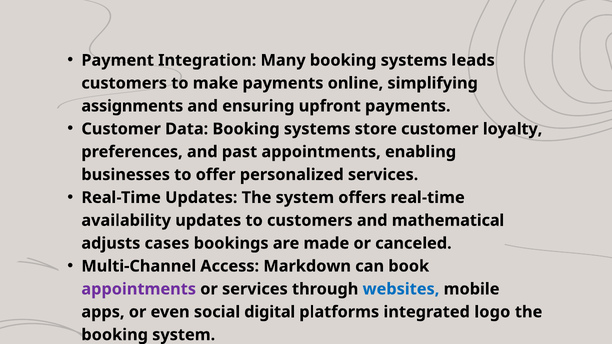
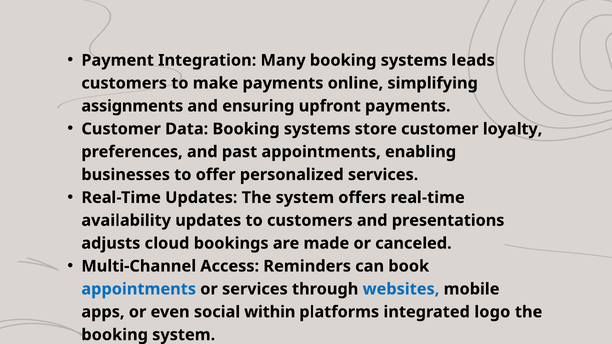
mathematical: mathematical -> presentations (448, 221)
cases: cases -> cloud (167, 243)
Markdown: Markdown -> Reminders (307, 266)
appointments colour: purple -> blue (139, 289)
digital: digital -> within (270, 312)
